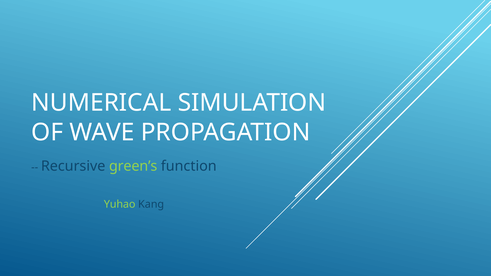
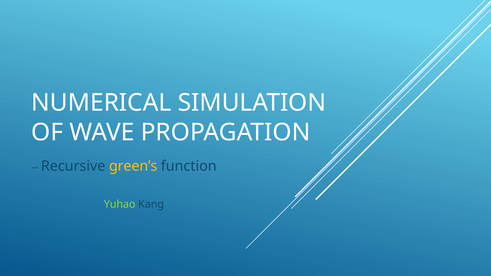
green’s colour: light green -> yellow (133, 166)
